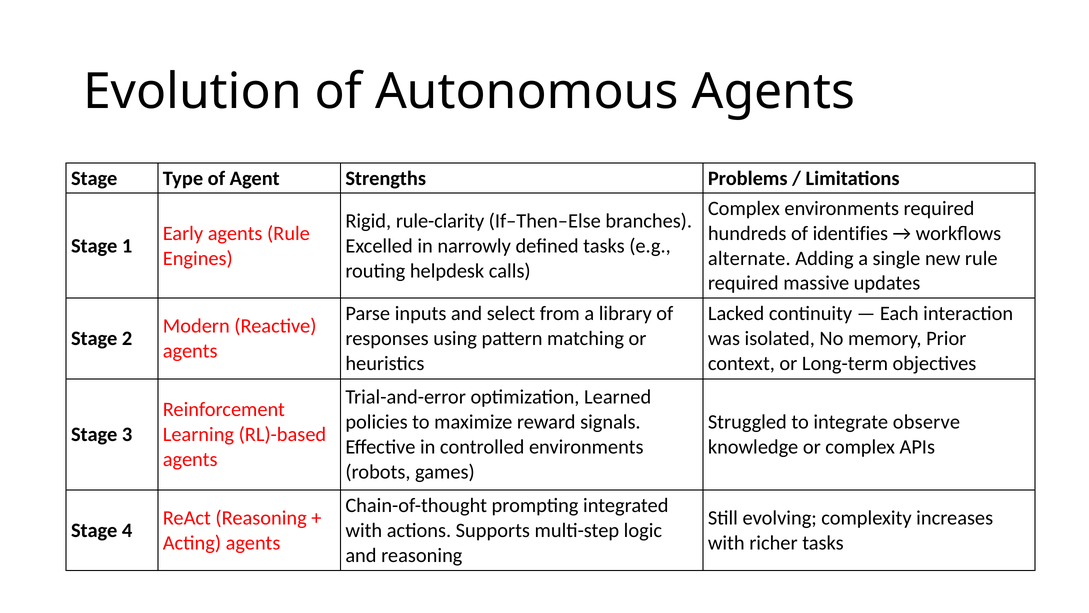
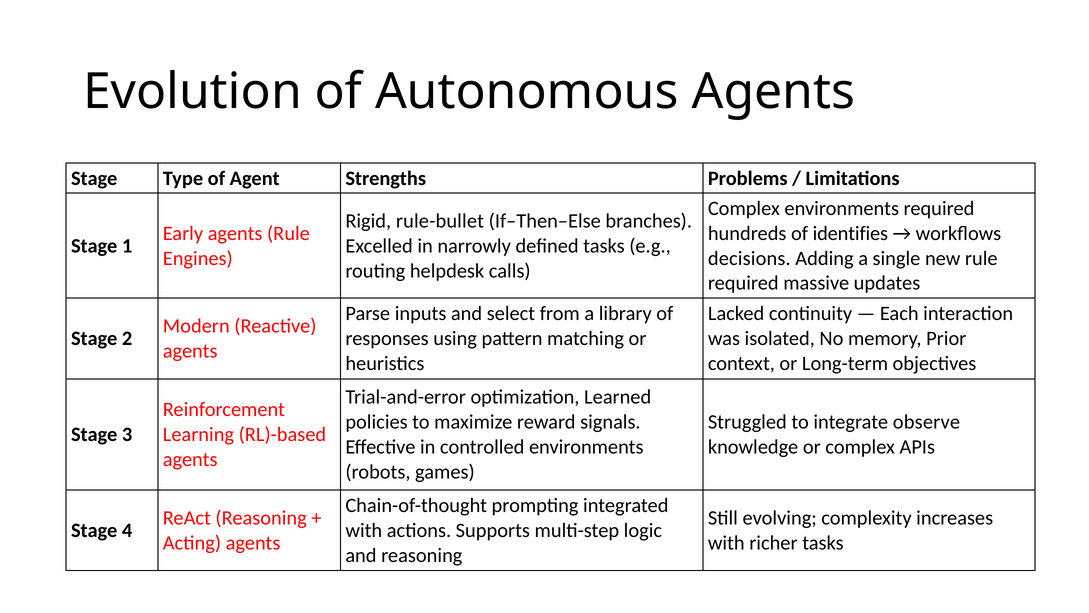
rule-clarity: rule-clarity -> rule-bullet (440, 221)
alternate: alternate -> decisions (749, 258)
